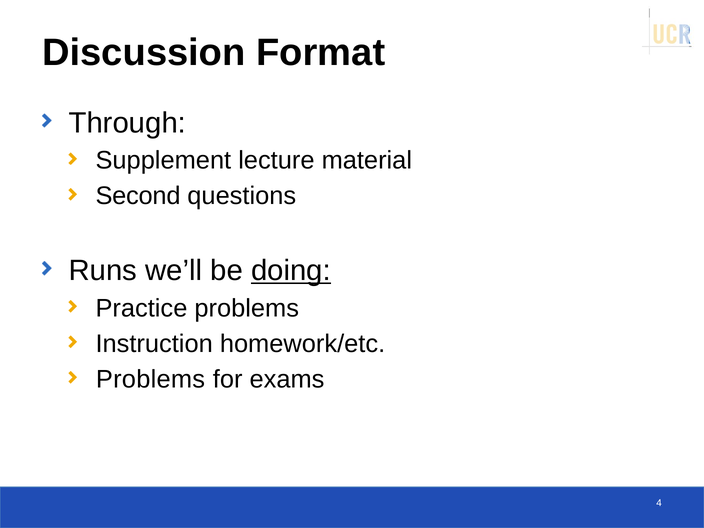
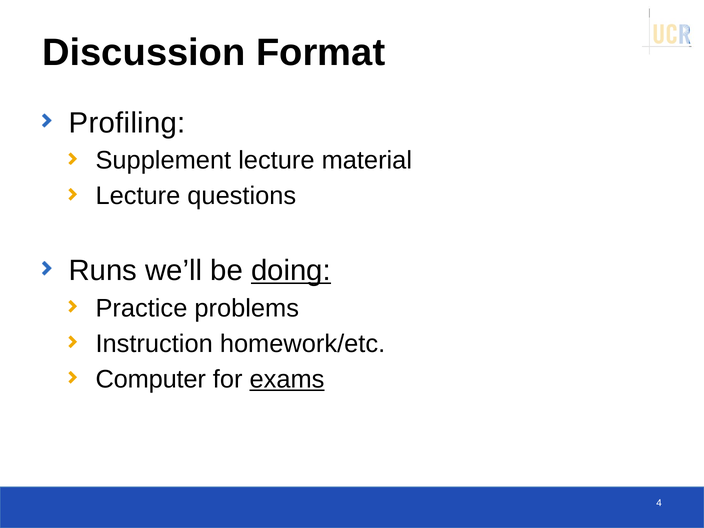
Through: Through -> Profiling (127, 123)
Second: Second -> Lecture (138, 196)
Problems: Problems -> Computer (151, 379)
exams underline: none -> present (287, 379)
